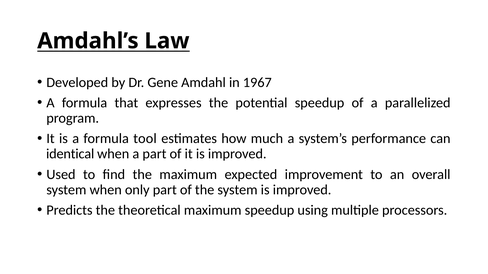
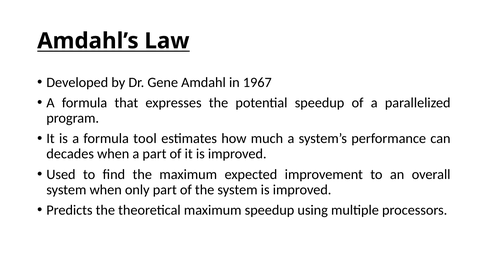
identical: identical -> decades (70, 154)
